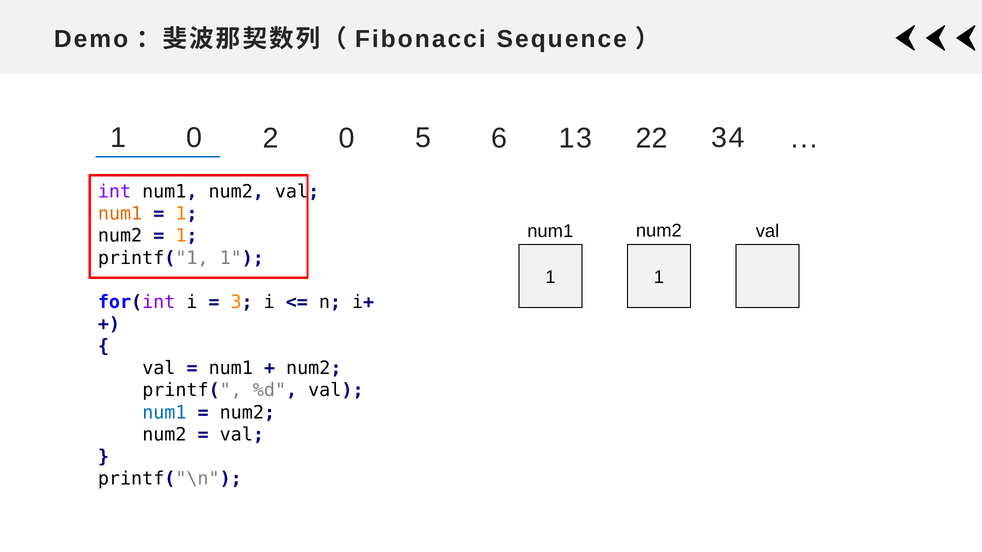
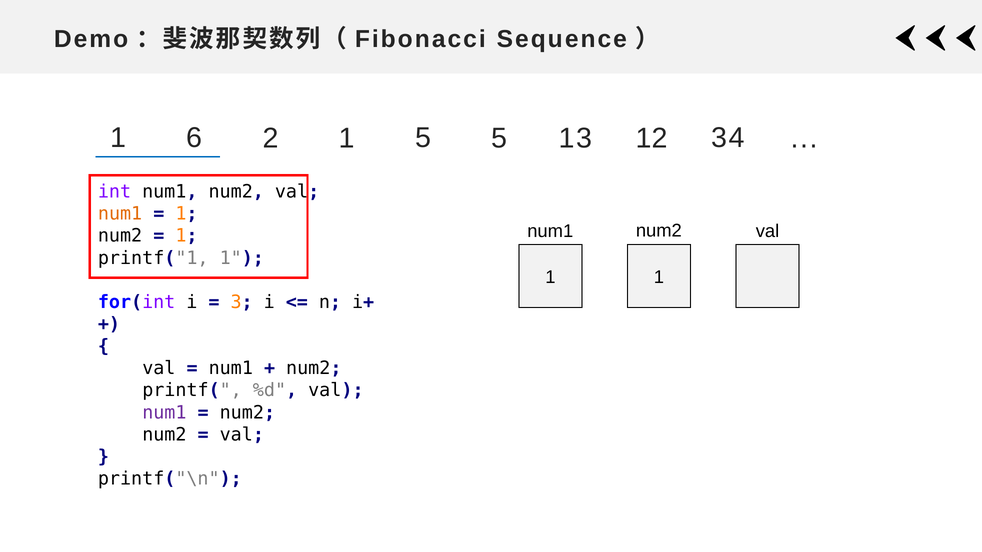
1 0: 0 -> 6 (194, 138)
2 0: 0 -> 1 (347, 138)
5 6: 6 -> 5 (499, 139)
22: 22 -> 12 (652, 138)
num1 colour: blue -> purple (164, 413)
